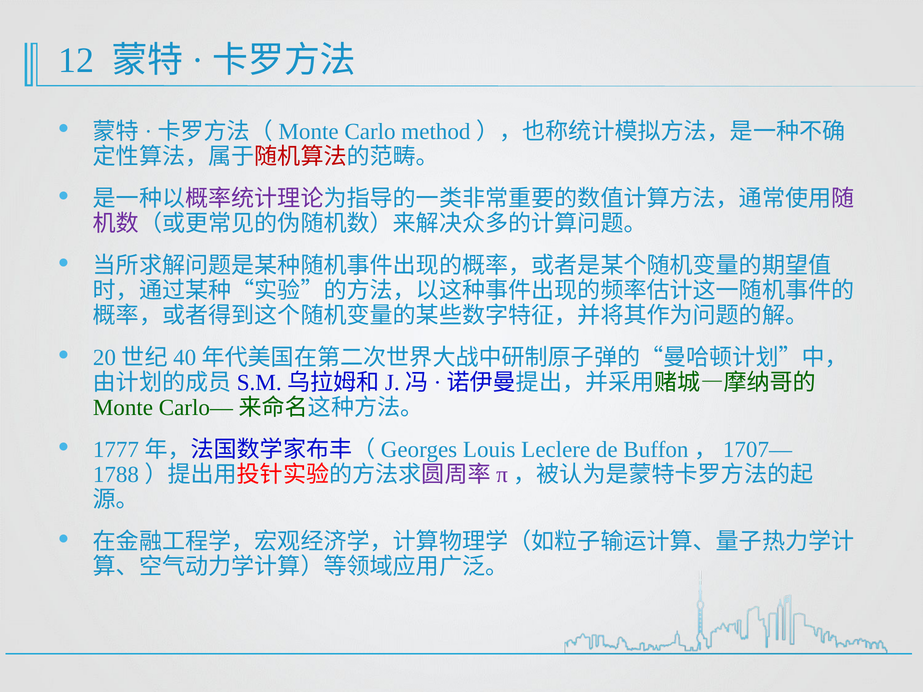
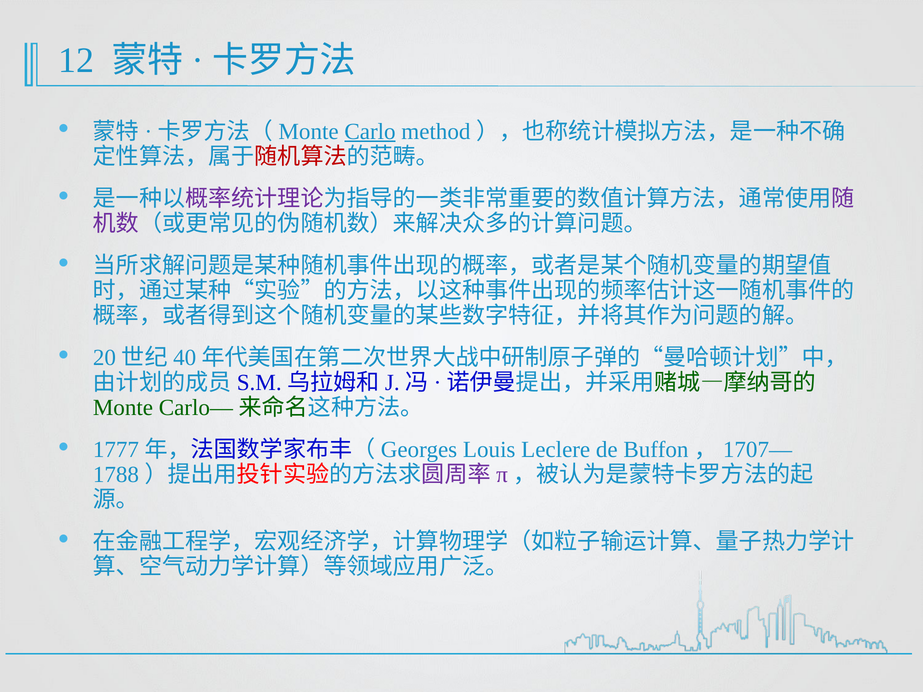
Carlo underline: none -> present (370, 132)
